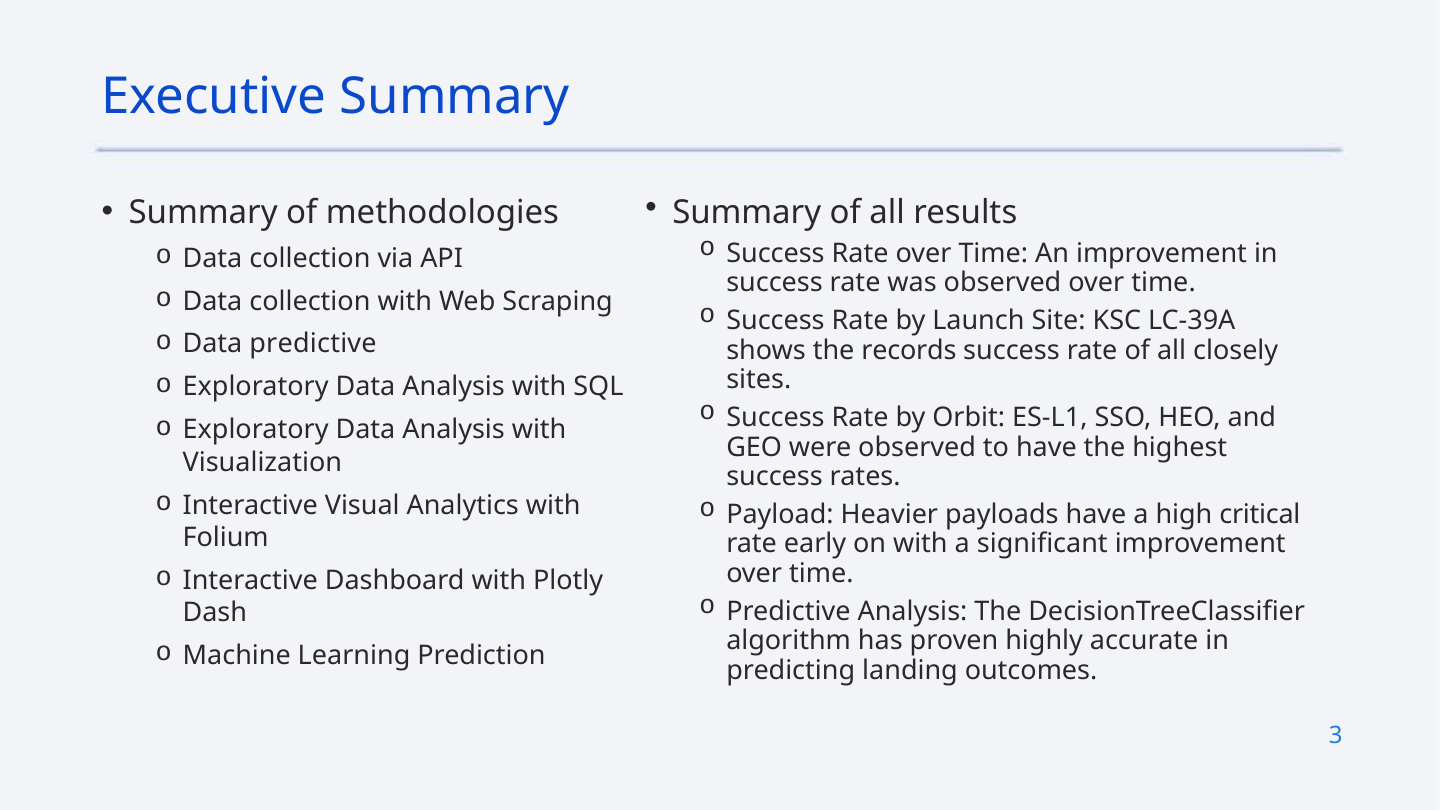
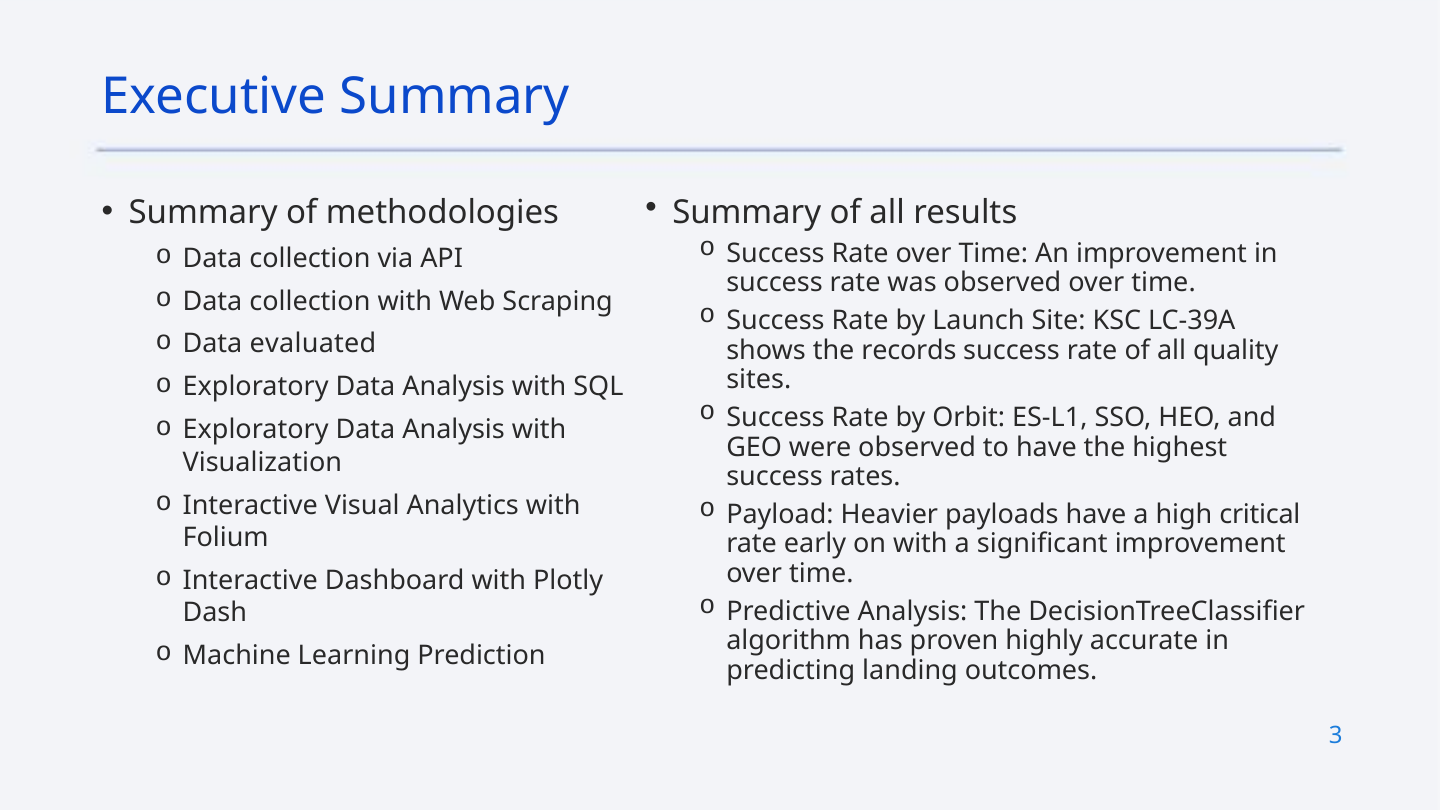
Data predictive: predictive -> evaluated (313, 344)
closely: closely -> quality (1236, 350)
